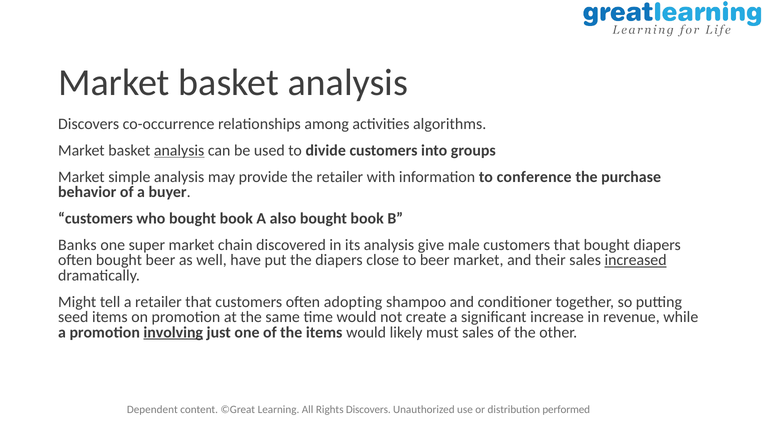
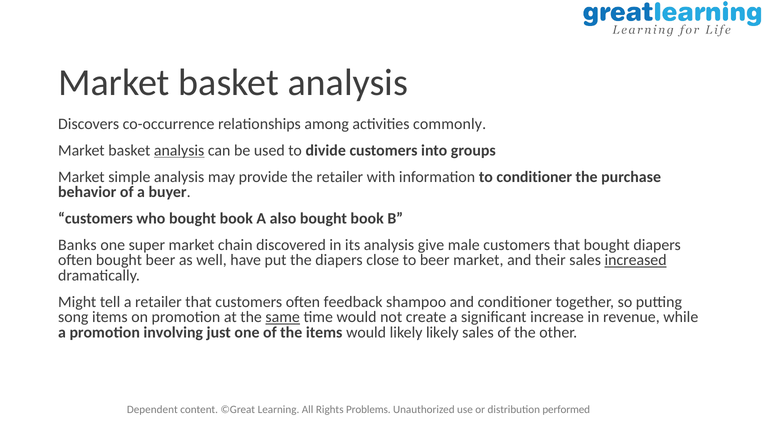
algorithms: algorithms -> commonly (450, 124)
to conference: conference -> conditioner (534, 177)
adopting: adopting -> feedback (353, 302)
seed: seed -> song (73, 317)
same underline: none -> present (283, 317)
involving underline: present -> none (173, 332)
likely must: must -> likely (442, 332)
Rights Discovers: Discovers -> Problems (368, 409)
